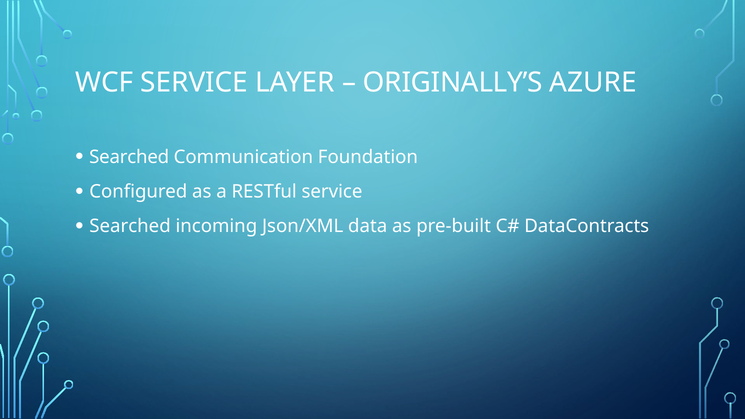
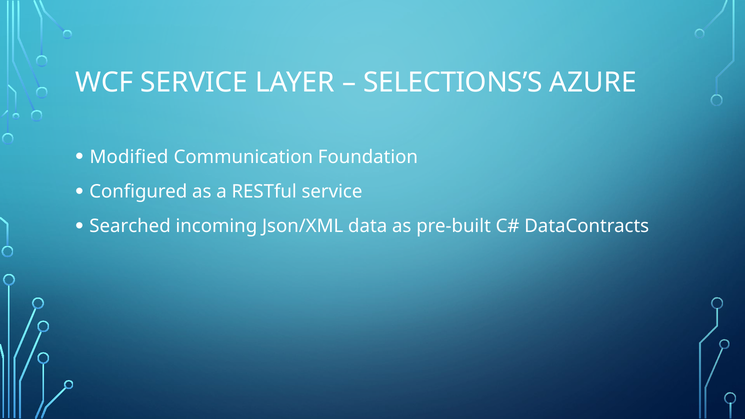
ORIGINALLY’S: ORIGINALLY’S -> SELECTIONS’S (453, 83)
Searched: Searched -> Modified (129, 157)
